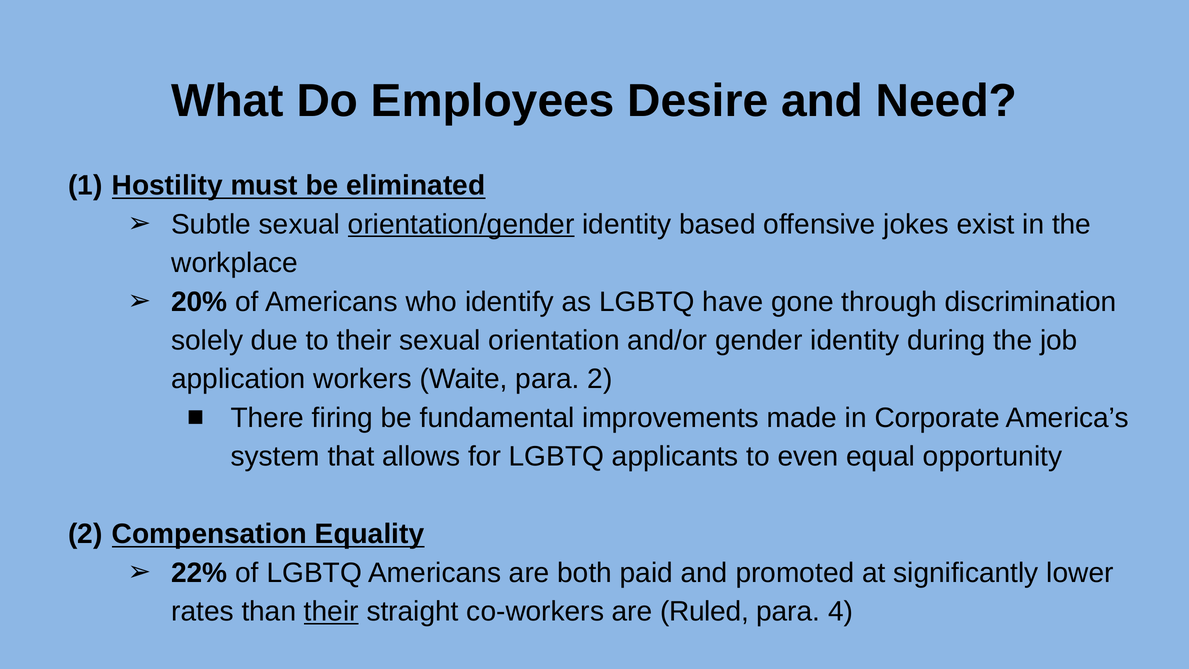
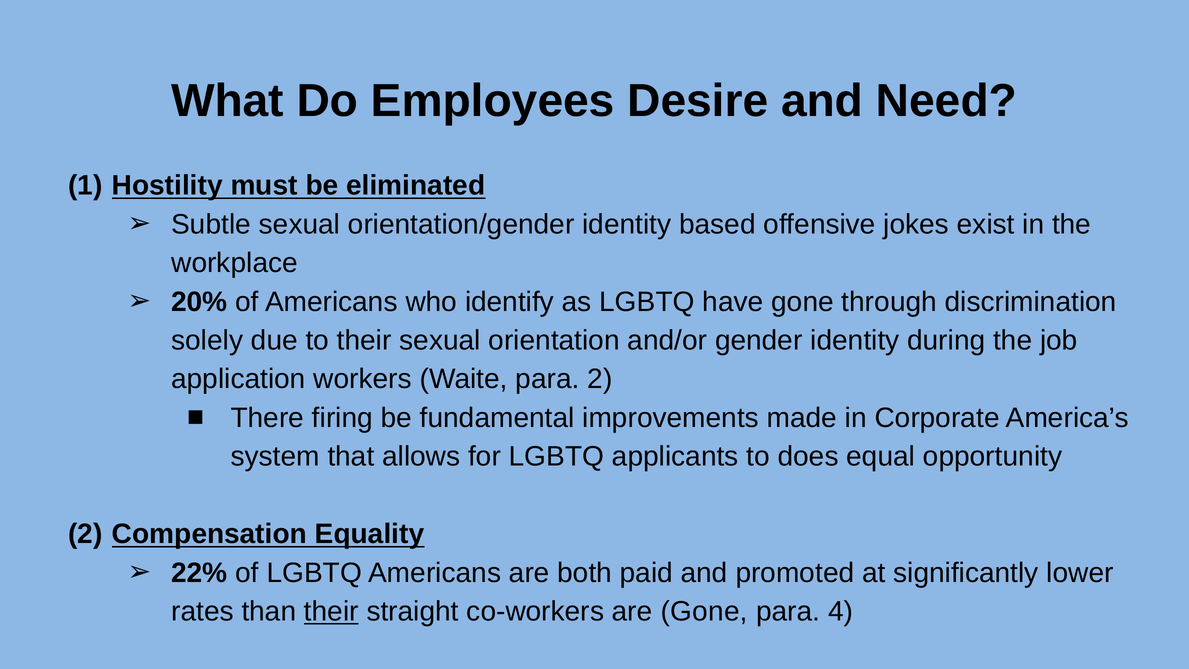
orientation/gender underline: present -> none (461, 224)
even: even -> does (808, 457)
are Ruled: Ruled -> Gone (704, 611)
